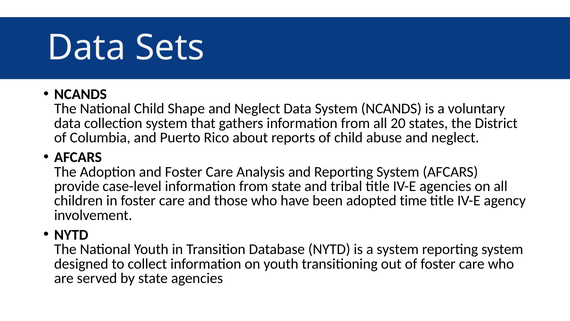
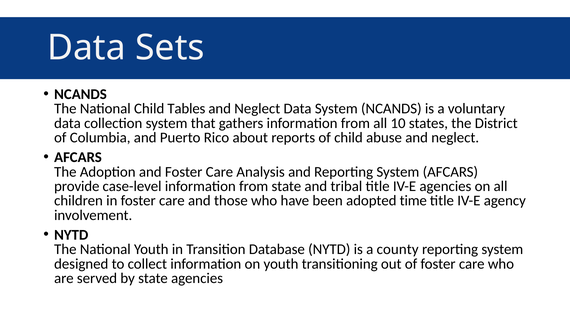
Shape: Shape -> Tables (186, 109)
20: 20 -> 10 (398, 123)
a system: system -> county (398, 249)
